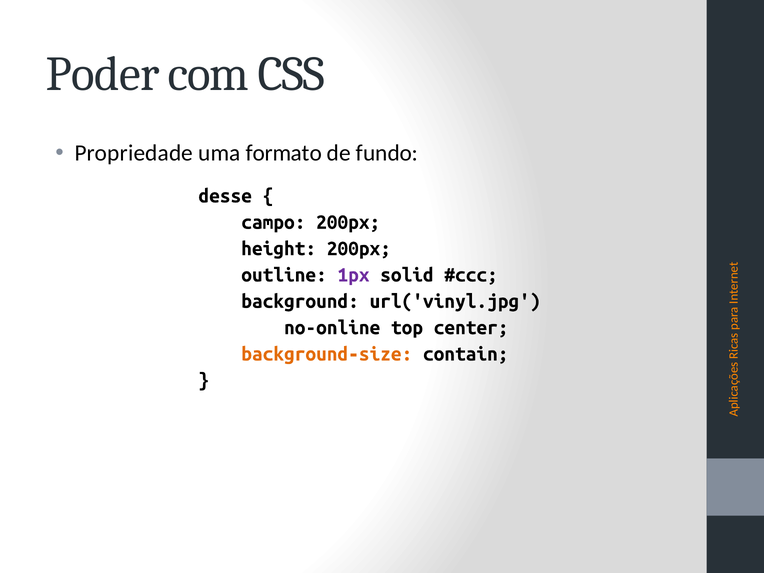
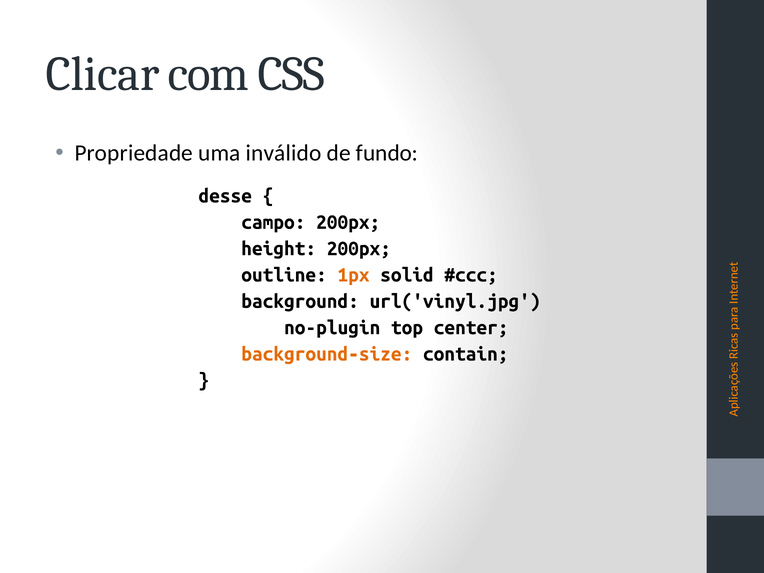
Poder: Poder -> Clicar (103, 74)
formato: formato -> inválido (284, 153)
1px colour: purple -> orange (353, 275)
no-online: no-online -> no-plugin (332, 328)
